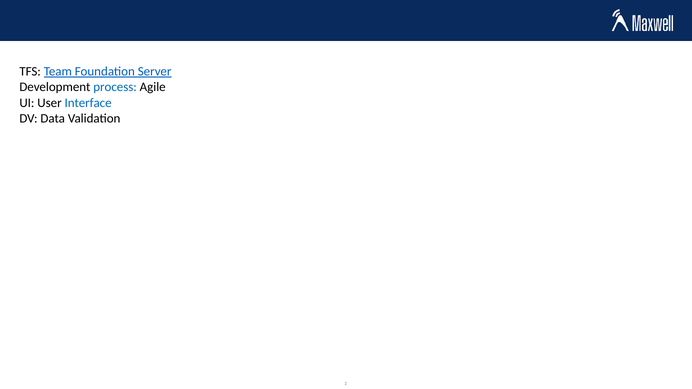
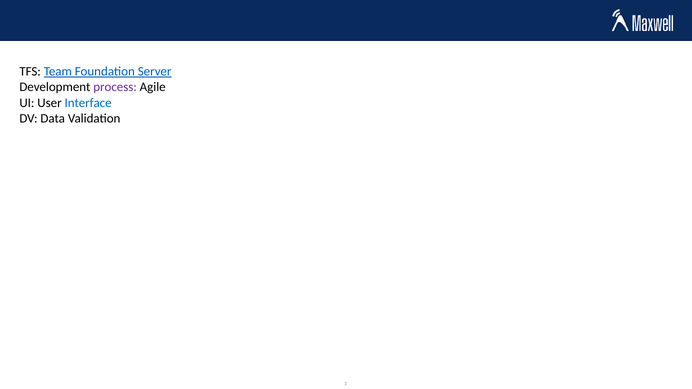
process colour: blue -> purple (115, 87)
